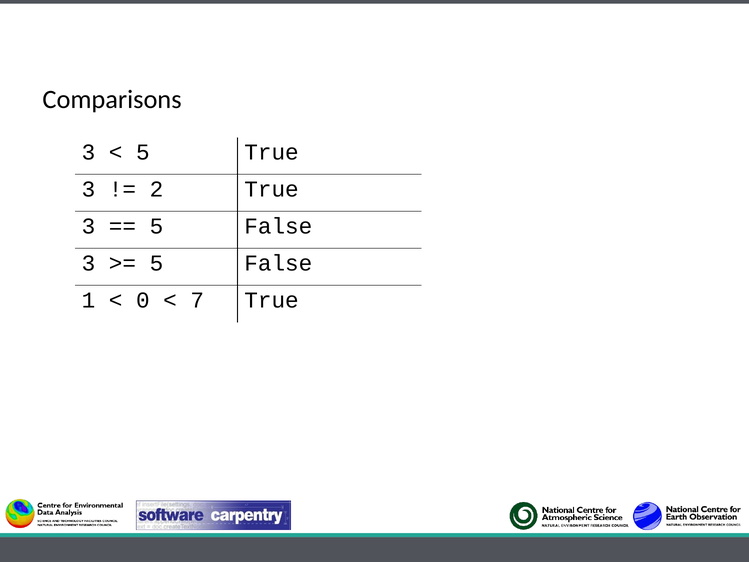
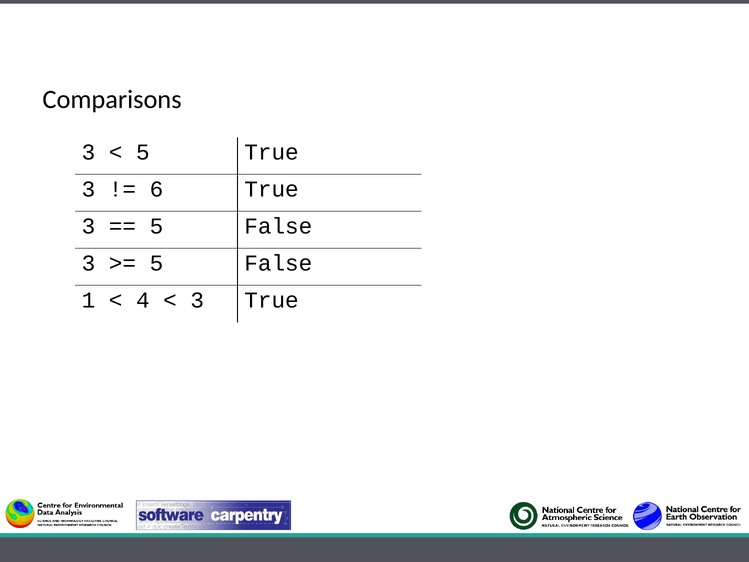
2: 2 -> 6 (156, 189)
0: 0 -> 4 (143, 300)
7: 7 -> 3 (197, 300)
